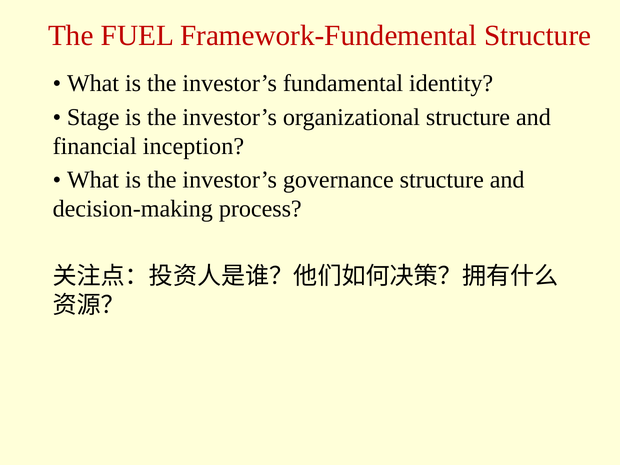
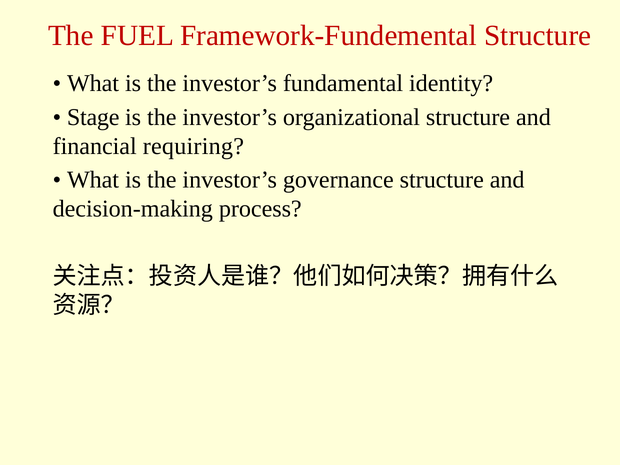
inception: inception -> requiring (193, 146)
